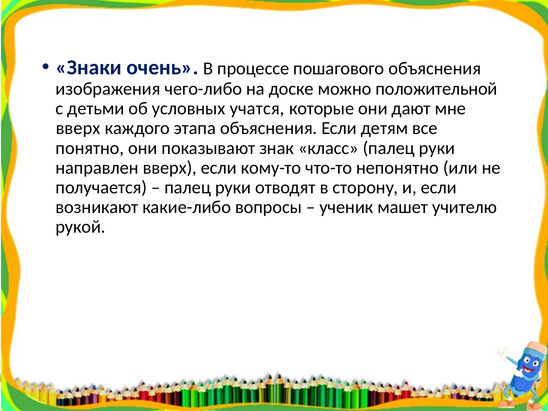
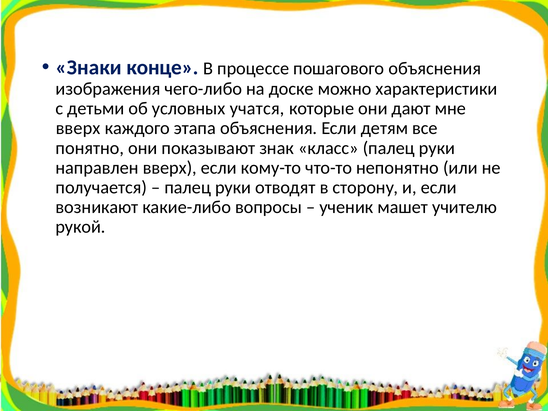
очень: очень -> конце (163, 67)
положительной: положительной -> характеристики (436, 89)
